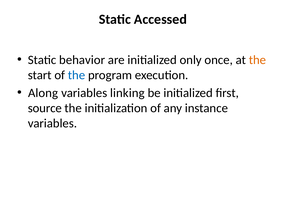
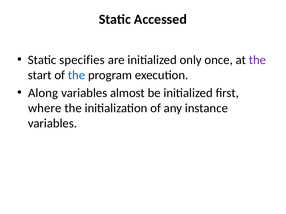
behavior: behavior -> specifies (82, 60)
the colour: orange -> purple (257, 60)
linking: linking -> almost (127, 93)
source: source -> where (45, 108)
